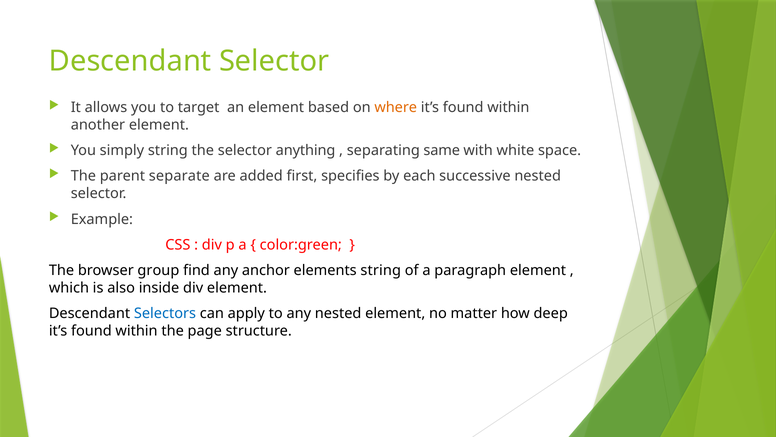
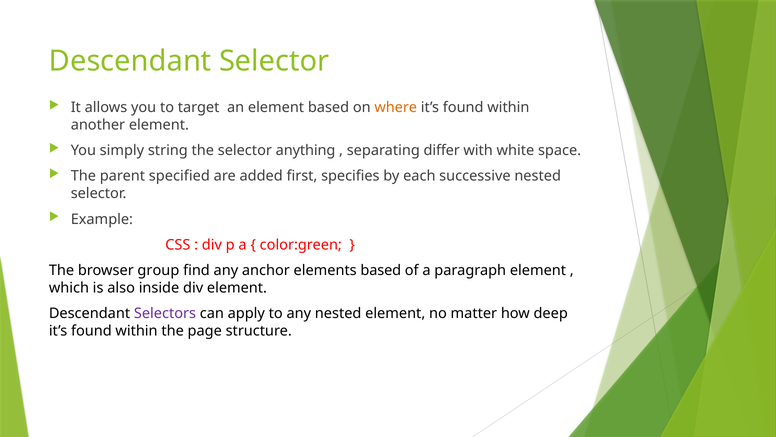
same: same -> differ (442, 150)
separate: separate -> specified (179, 176)
elements string: string -> based (381, 270)
Selectors colour: blue -> purple (165, 313)
